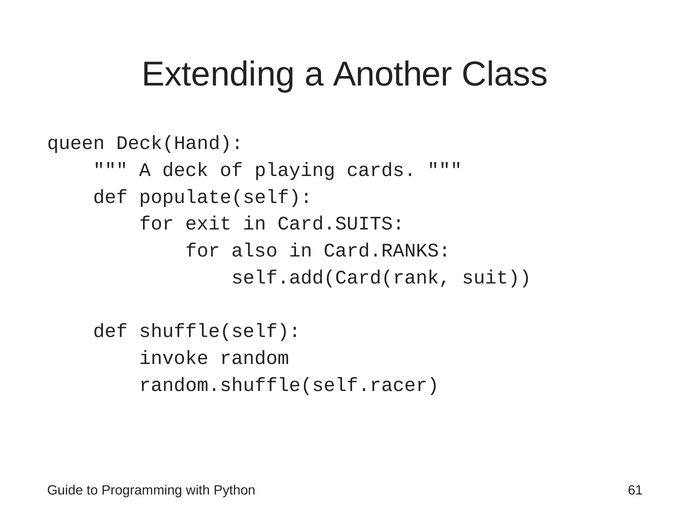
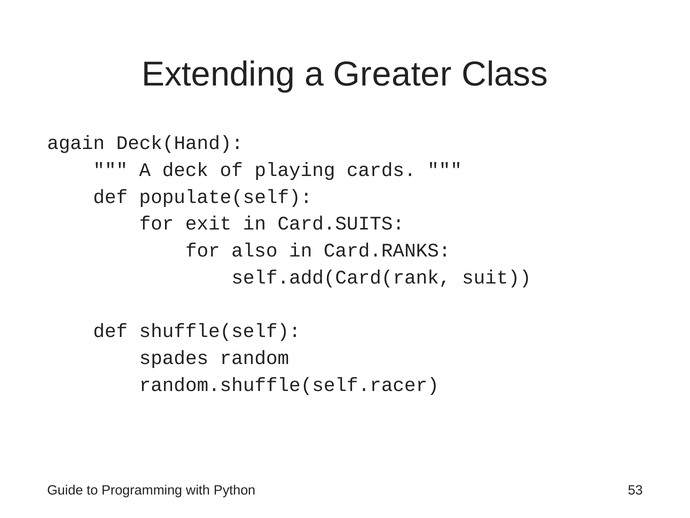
Another: Another -> Greater (393, 74)
queen: queen -> again (76, 143)
invoke: invoke -> spades (174, 358)
61: 61 -> 53 (635, 490)
